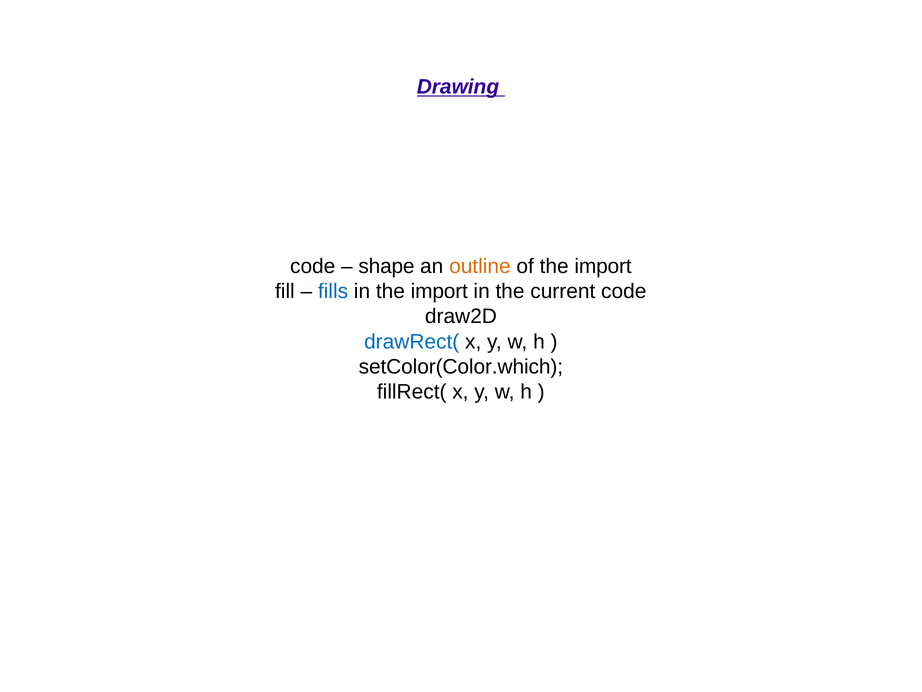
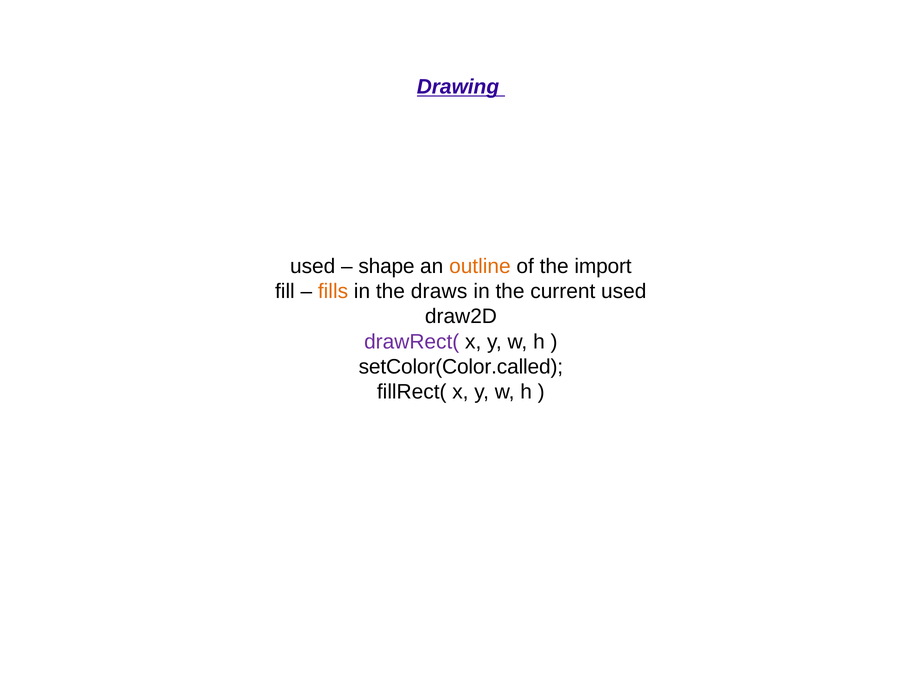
code: code -> used (313, 266)
fills colour: blue -> orange (333, 291)
in the import: import -> draws (439, 291)
current code: code -> used (624, 291)
drawRect( colour: blue -> purple (412, 341)
setColor(Color.which: setColor(Color.which -> setColor(Color.called (461, 366)
